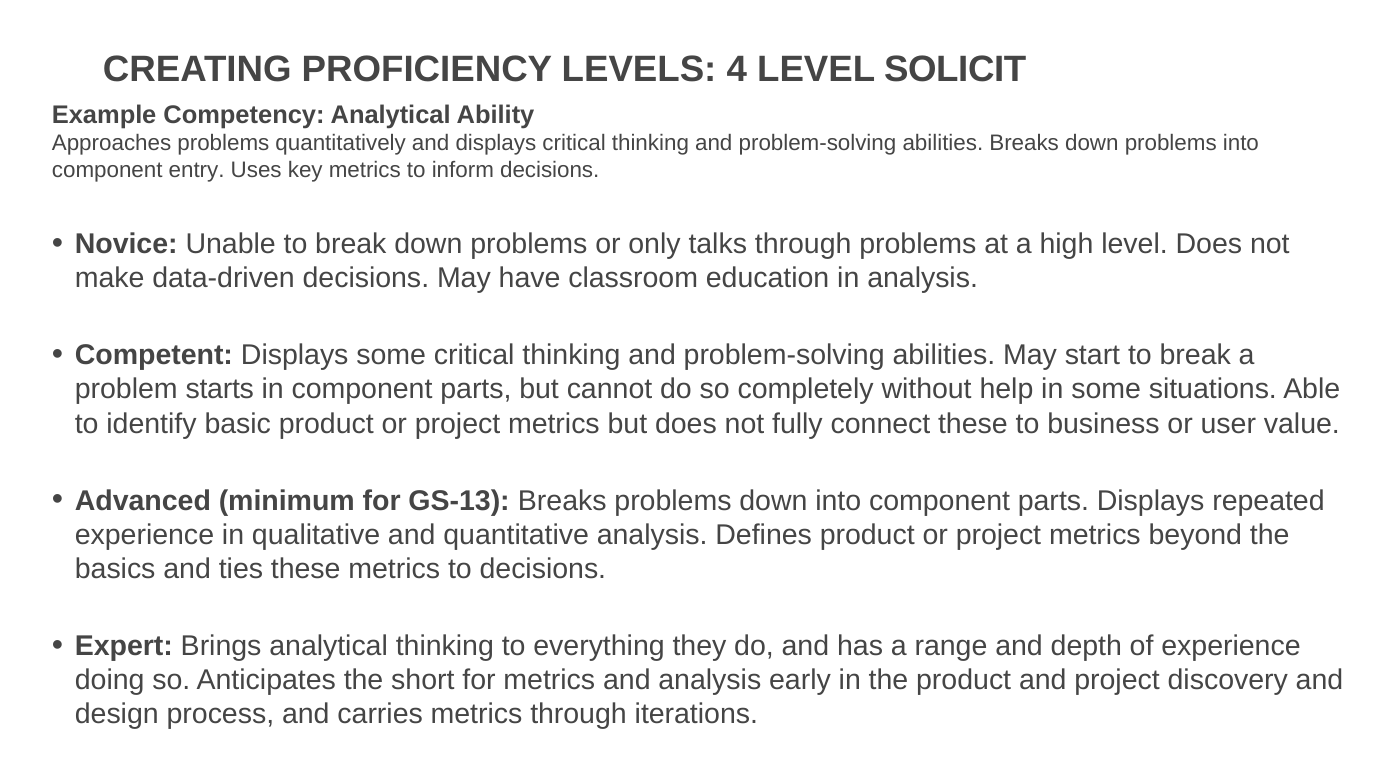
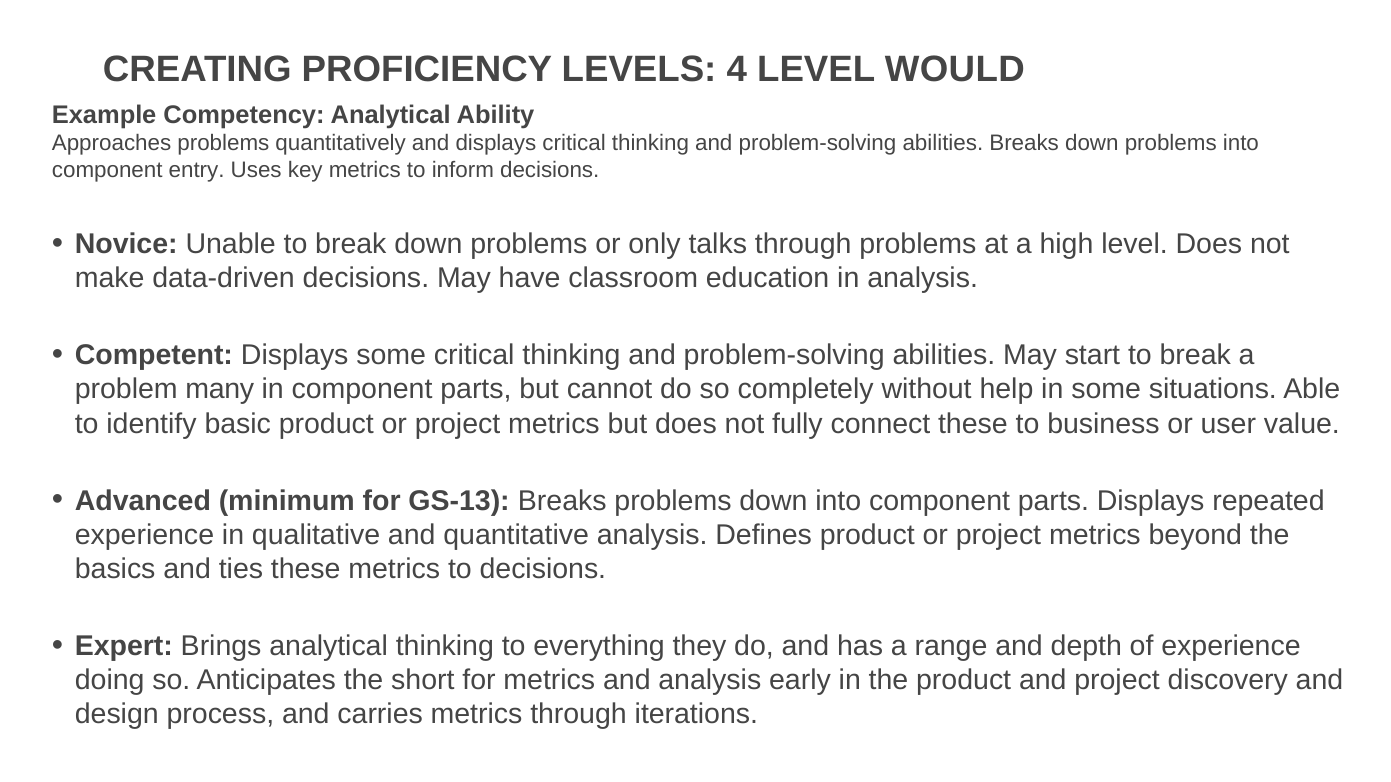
SOLICIT: SOLICIT -> WOULD (955, 70)
starts: starts -> many (220, 390)
